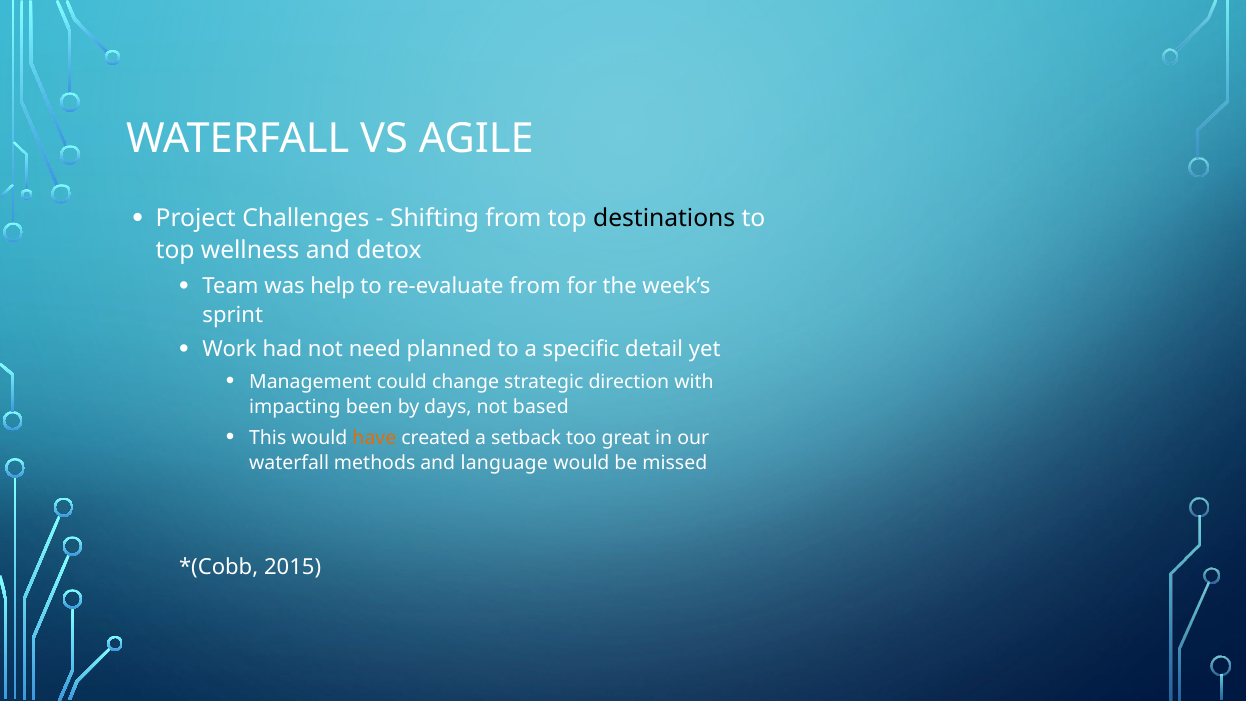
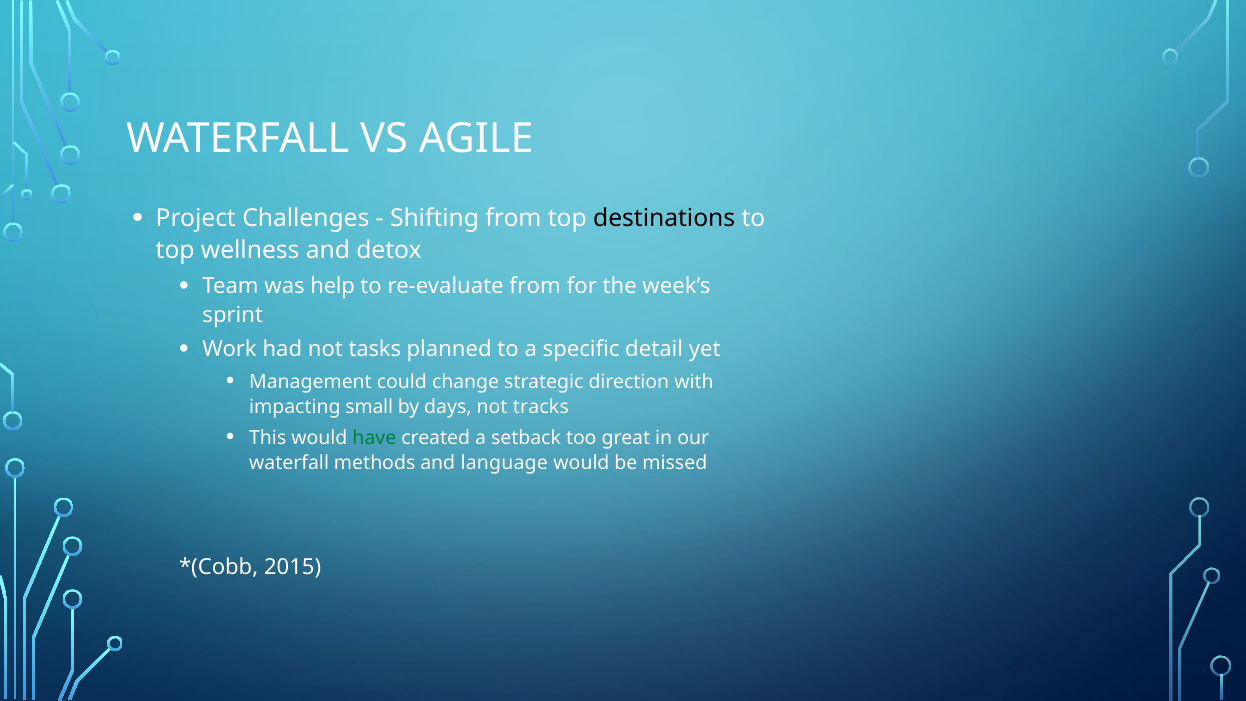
need: need -> tasks (375, 349)
been: been -> small (369, 407)
based: based -> tracks (541, 407)
have colour: orange -> green (374, 438)
